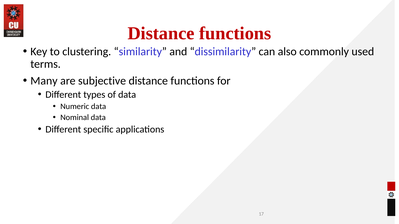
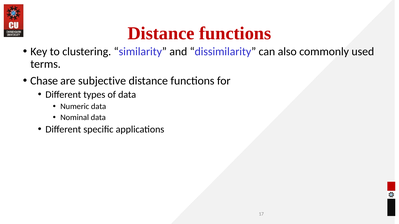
Many: Many -> Chase (44, 81)
